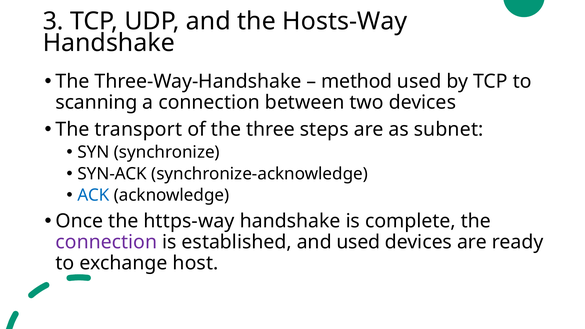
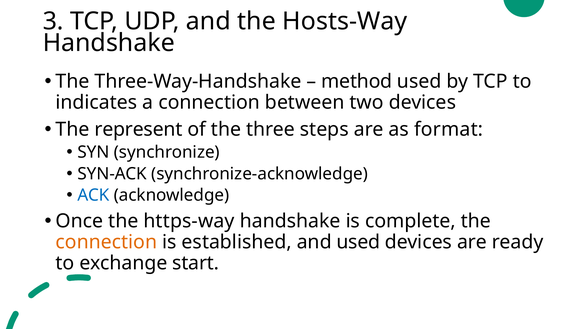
scanning: scanning -> indicates (96, 102)
transport: transport -> represent (138, 130)
subnet: subnet -> format (449, 130)
connection colour: purple -> orange (106, 242)
host: host -> start (196, 263)
